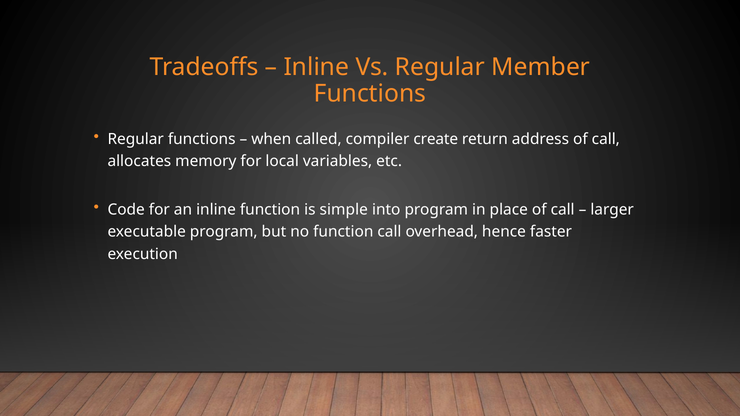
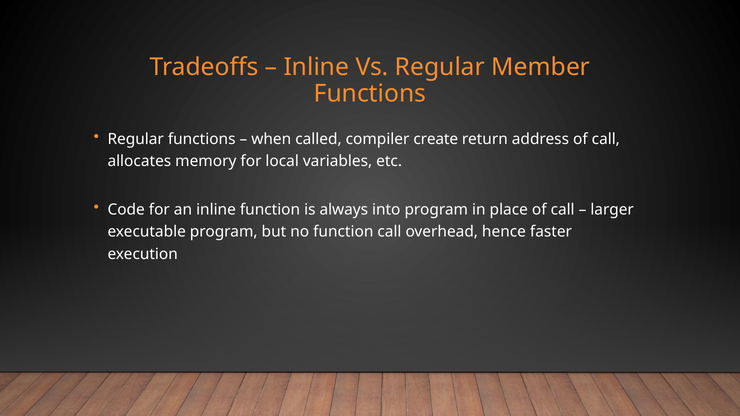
simple: simple -> always (344, 210)
